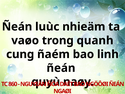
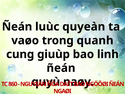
nhieäm: nhieäm -> quyeàn (84, 27)
ñaém: ñaém -> giuùp (54, 54)
